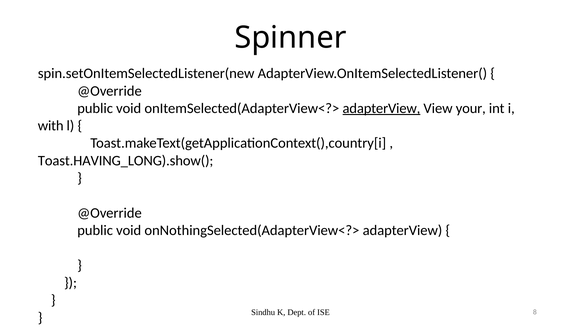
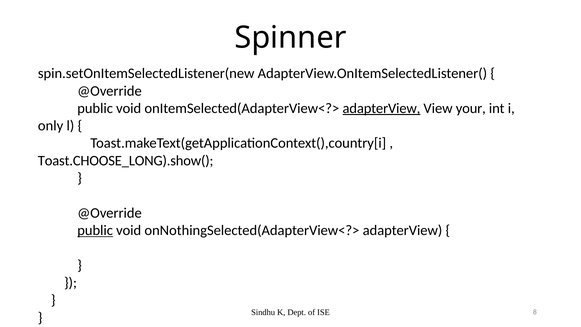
with: with -> only (51, 126)
Toast.HAVING_LONG).show(: Toast.HAVING_LONG).show( -> Toast.CHOOSE_LONG).show( (126, 161)
public underline: none -> present (95, 230)
